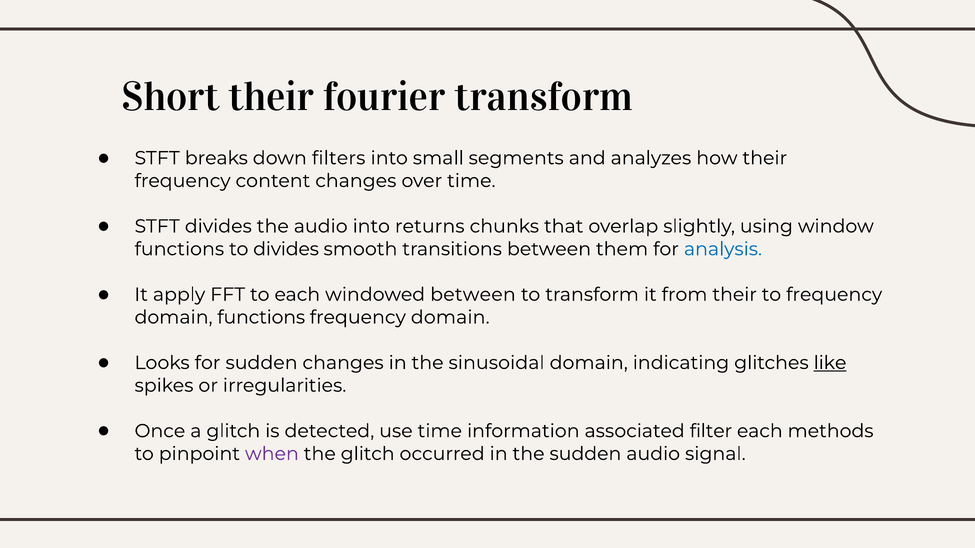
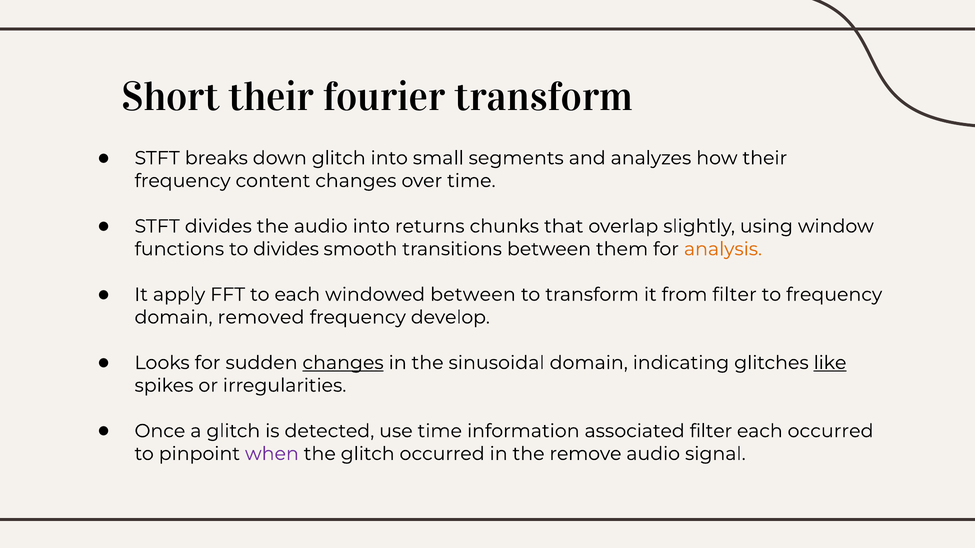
down filters: filters -> glitch (339, 158)
analysis colour: blue -> orange (723, 249)
from their: their -> filter (735, 295)
domain functions: functions -> removed (261, 318)
domain: domain -> develop (450, 318)
changes underline: none -> present (343, 363)
each methods: methods -> occurred (831, 431)
the sudden: sudden -> remove (585, 454)
